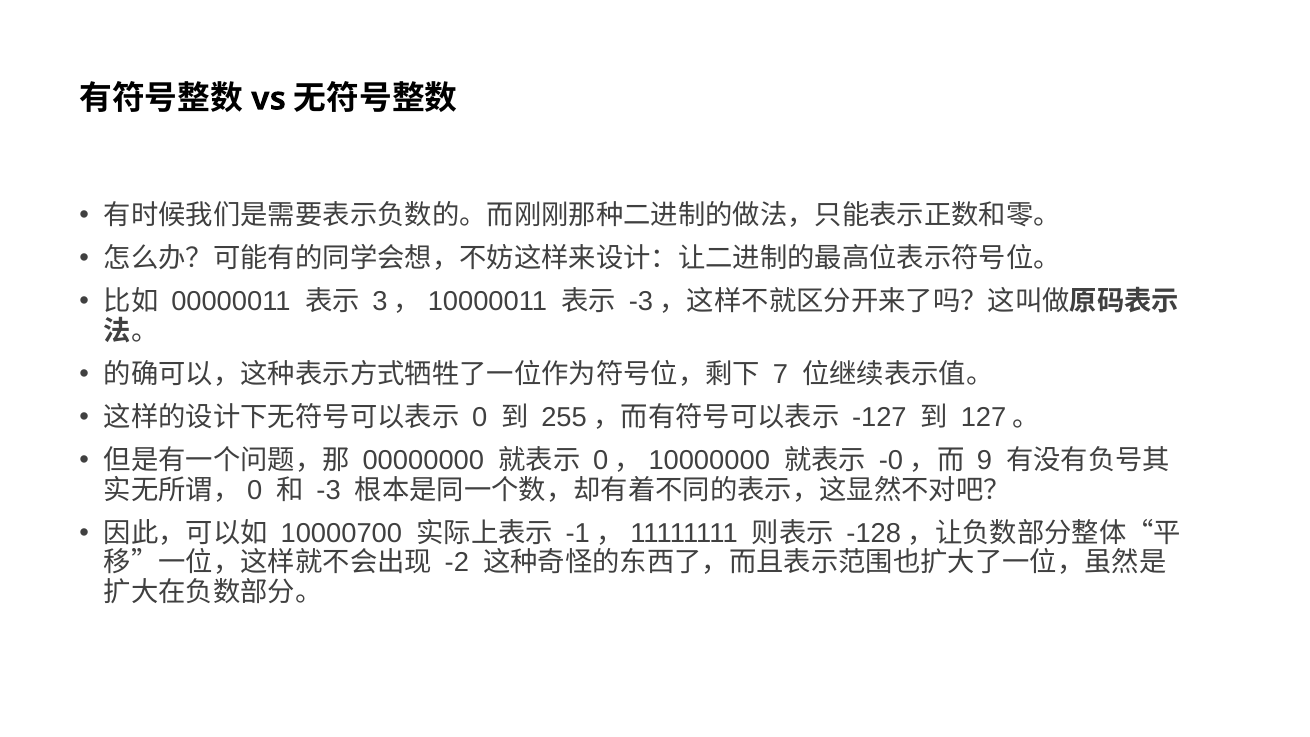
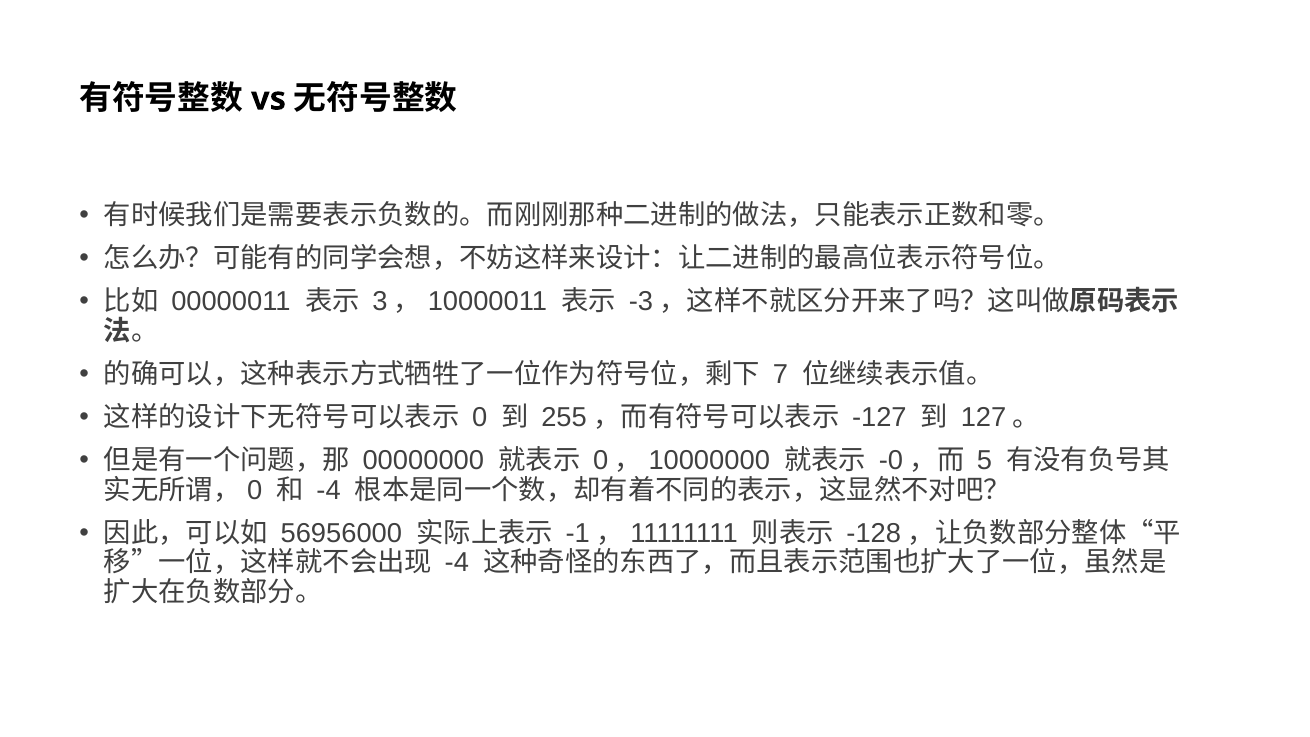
9: 9 -> 5 (985, 461)
-3: -3 -> -4 (329, 490)
10000700: 10000700 -> 56956000 (341, 533)
-2: -2 -> -4 (457, 563)
